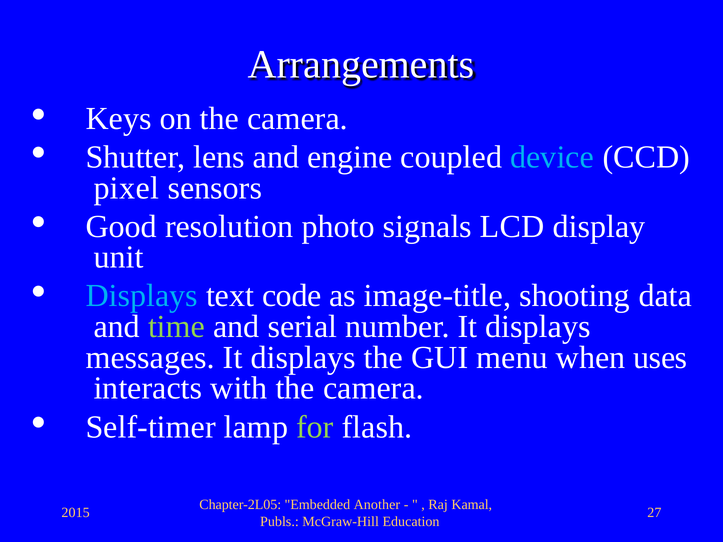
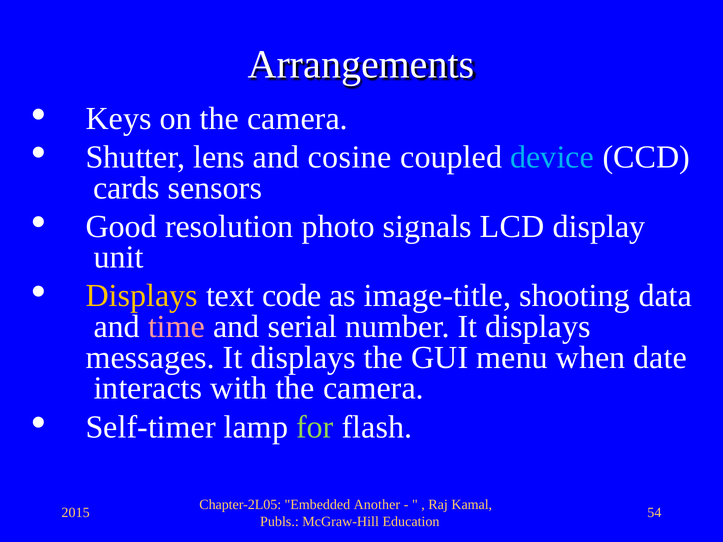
engine: engine -> cosine (350, 157)
pixel: pixel -> cards (127, 188)
Displays colour: light blue -> yellow (142, 296)
time colour: light green -> pink (177, 327)
uses: uses -> date (660, 358)
27: 27 -> 54 (654, 513)
